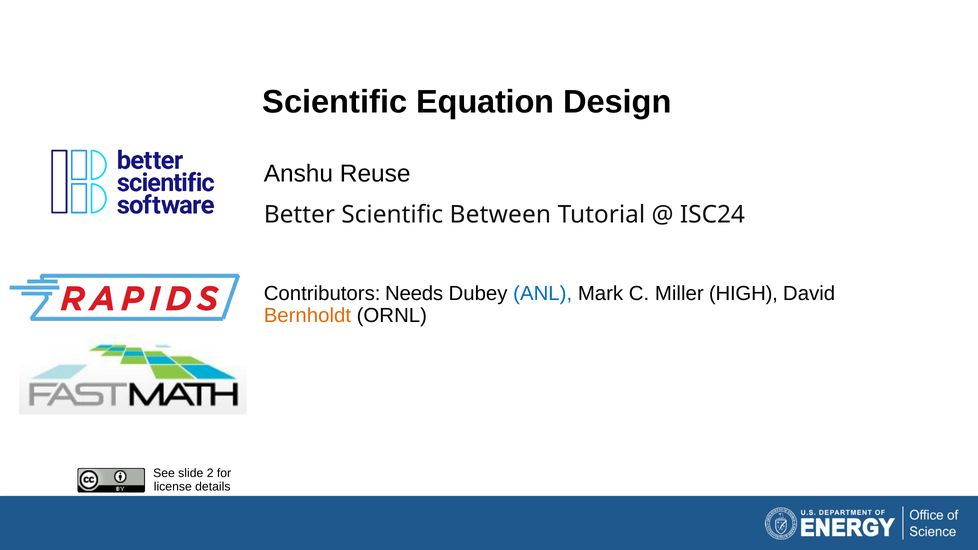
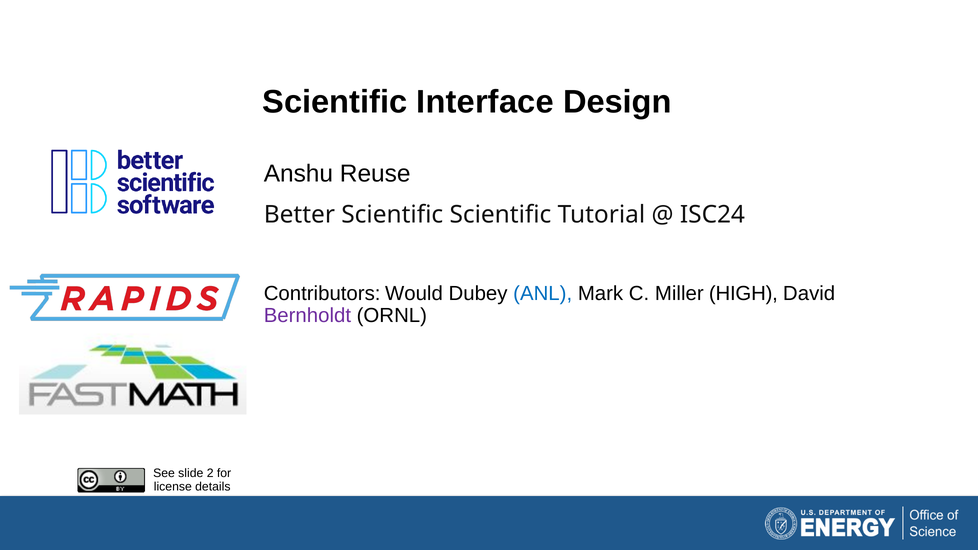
Equation: Equation -> Interface (485, 102)
Scientific Between: Between -> Scientific (500, 215)
Needs: Needs -> Would (414, 294)
Bernholdt colour: orange -> purple (307, 316)
